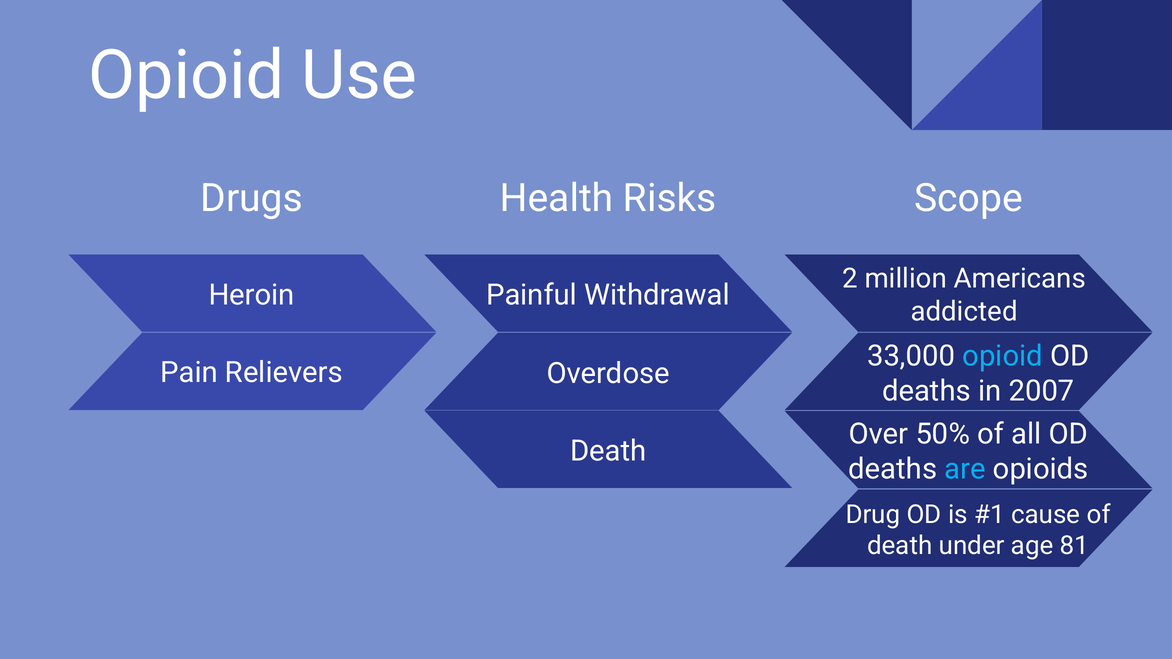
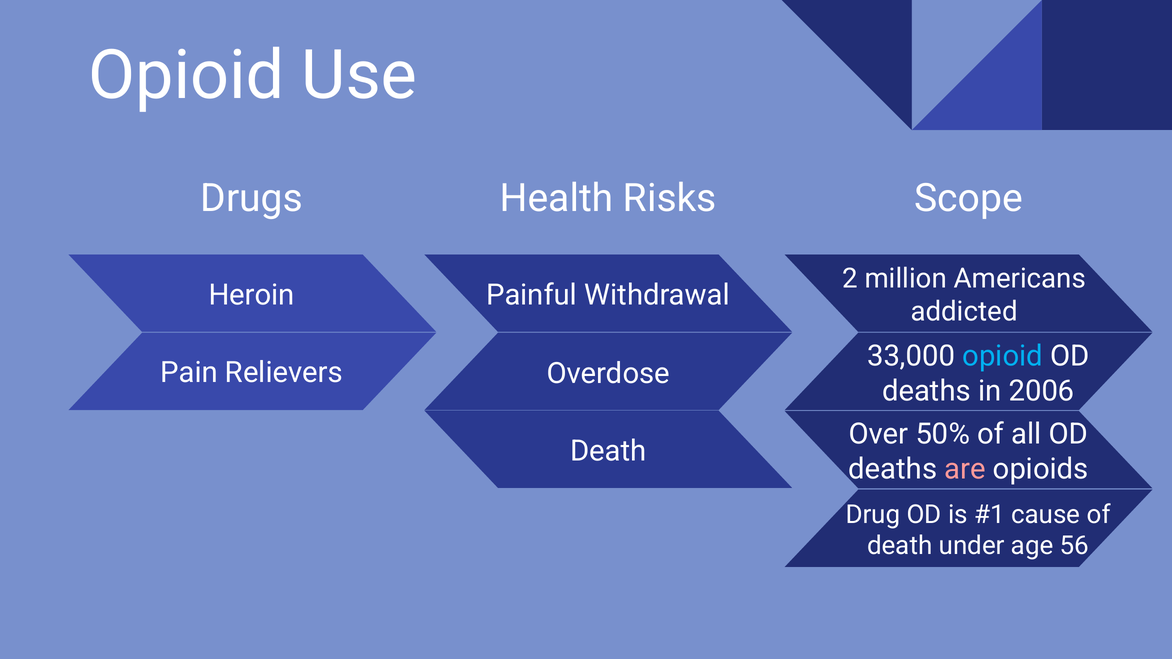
2007: 2007 -> 2006 (1042, 391)
are colour: light blue -> pink (965, 469)
81: 81 -> 56 (1074, 546)
